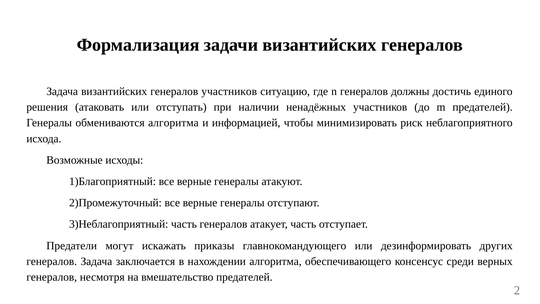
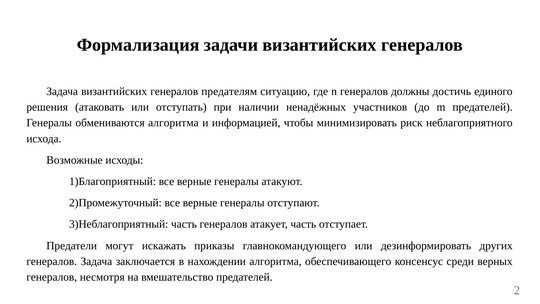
генералов участников: участников -> предателям (229, 91)
